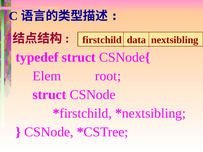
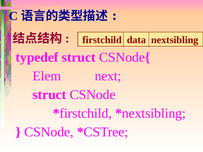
root: root -> next (108, 76)
